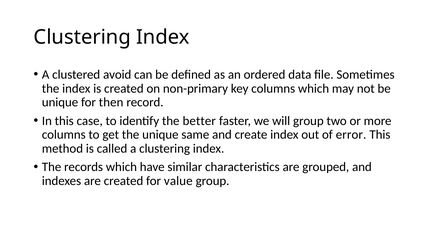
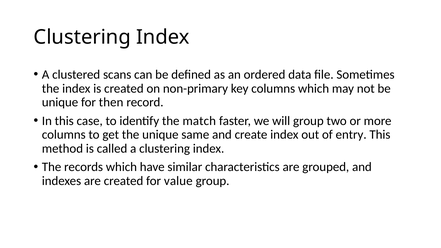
avoid: avoid -> scans (117, 75)
better: better -> match (199, 121)
error: error -> entry (351, 135)
